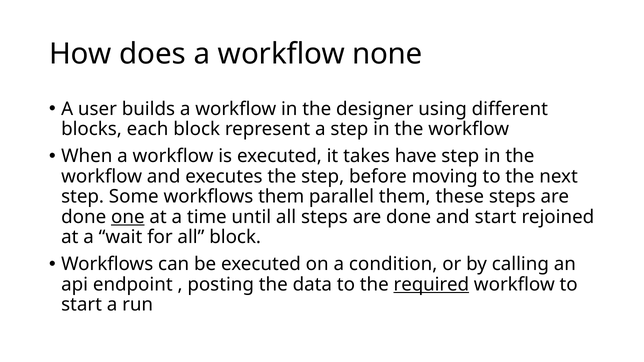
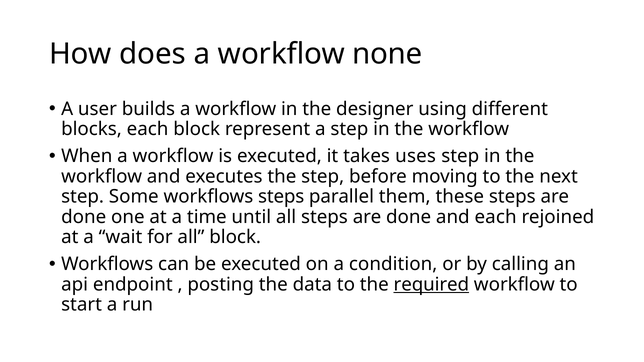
have: have -> uses (416, 156)
workflows them: them -> steps (281, 197)
one underline: present -> none (128, 217)
and start: start -> each (496, 217)
